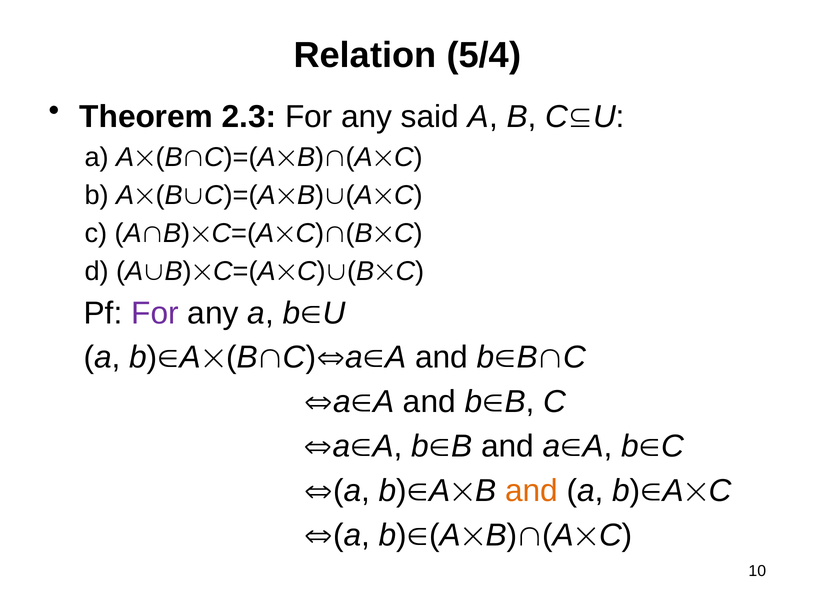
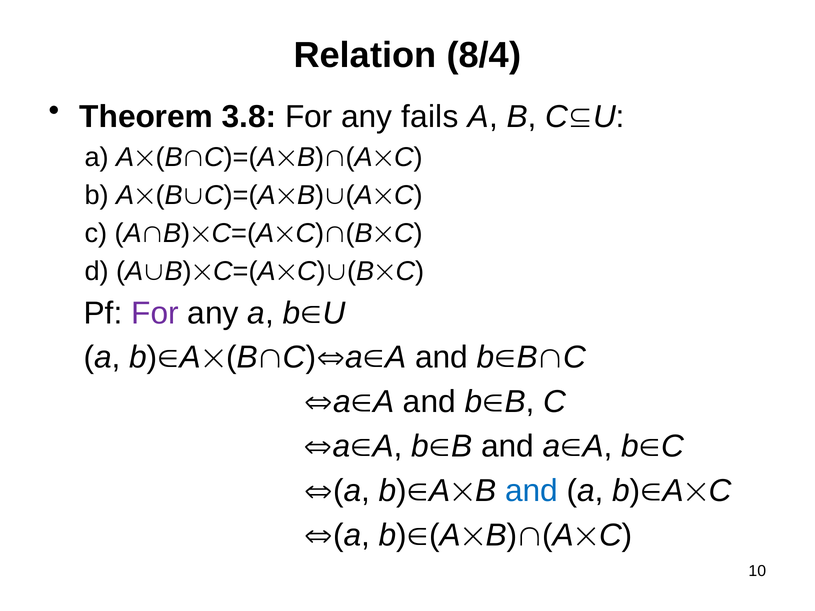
5/4: 5/4 -> 8/4 (484, 55)
2.3: 2.3 -> 3.8 (249, 117)
said: said -> fails (430, 117)
and colour: orange -> blue (531, 491)
